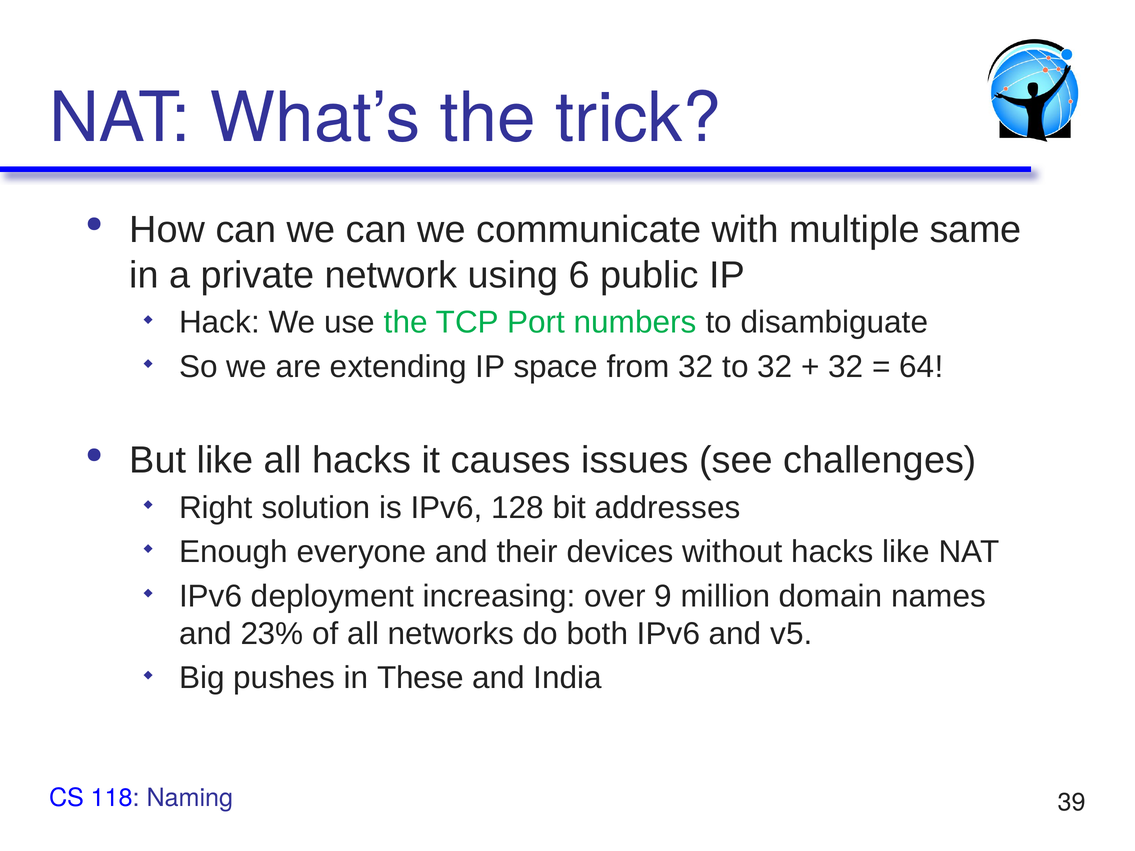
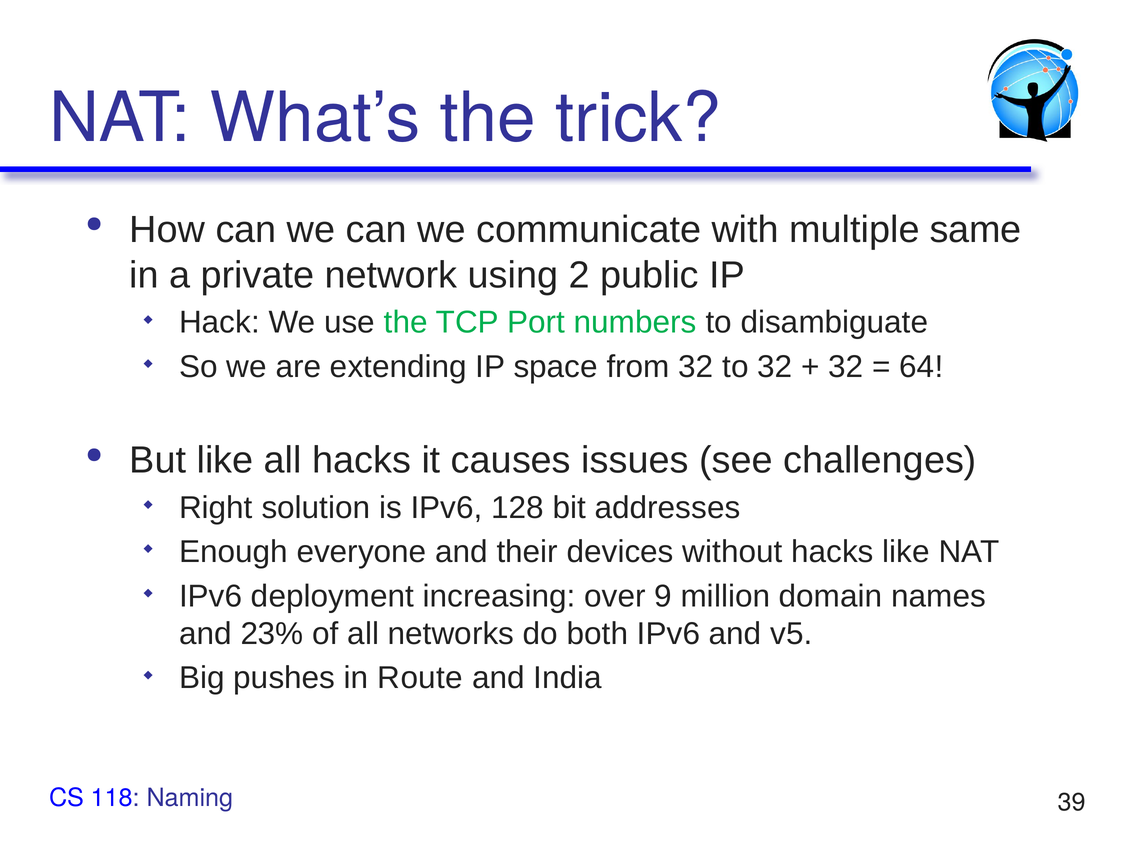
6: 6 -> 2 (579, 275)
These: These -> Route (420, 678)
